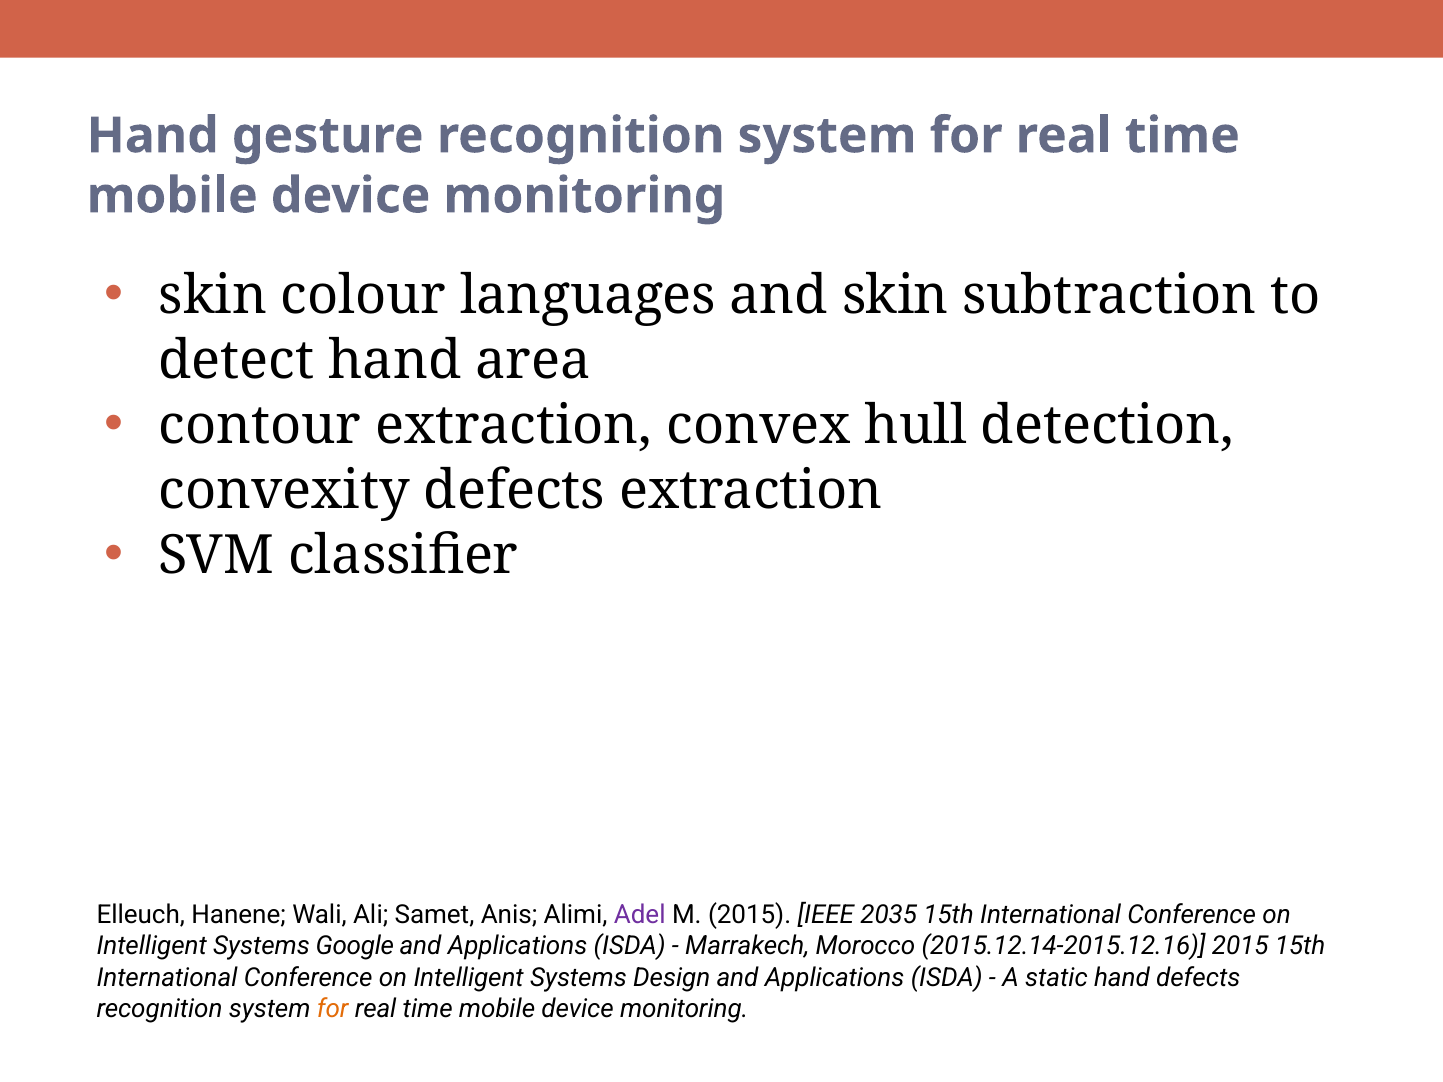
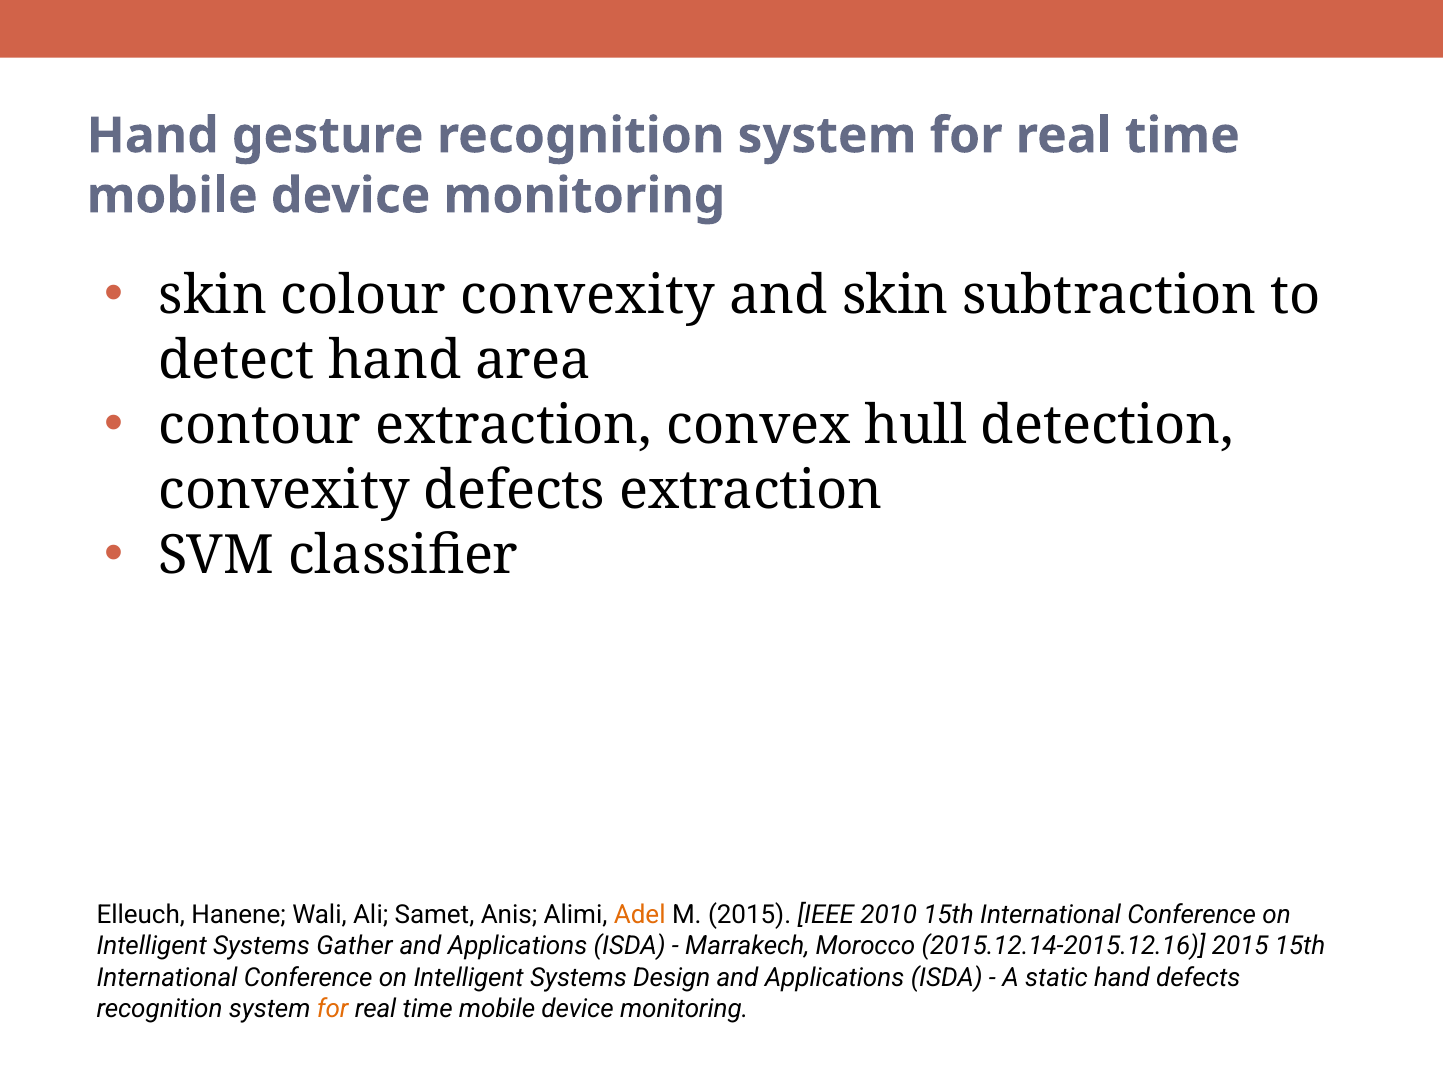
colour languages: languages -> convexity (588, 296)
Adel colour: purple -> orange (640, 915)
2035: 2035 -> 2010 (889, 915)
Google: Google -> Gather (355, 946)
